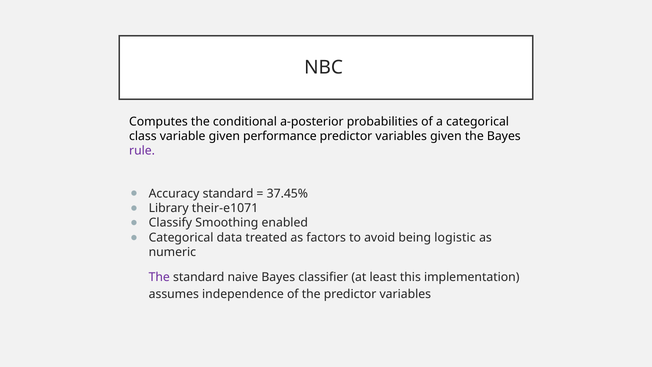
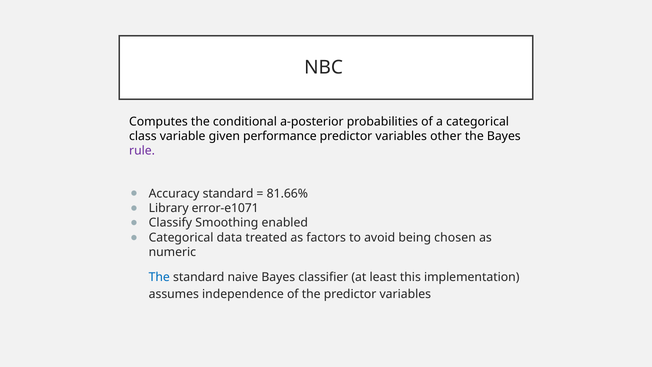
variables given: given -> other (446, 136)
37.45%: 37.45% -> 81.66% (287, 193)
their-e1071: their-e1071 -> error-e1071 (225, 208)
logistic: logistic -> chosen (455, 237)
The colour: purple -> blue (159, 277)
